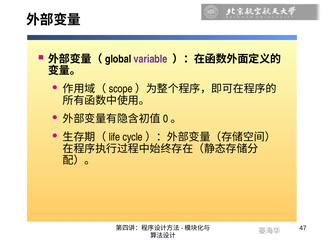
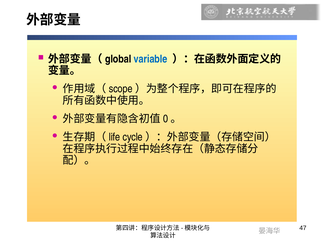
variable colour: purple -> blue (151, 59)
